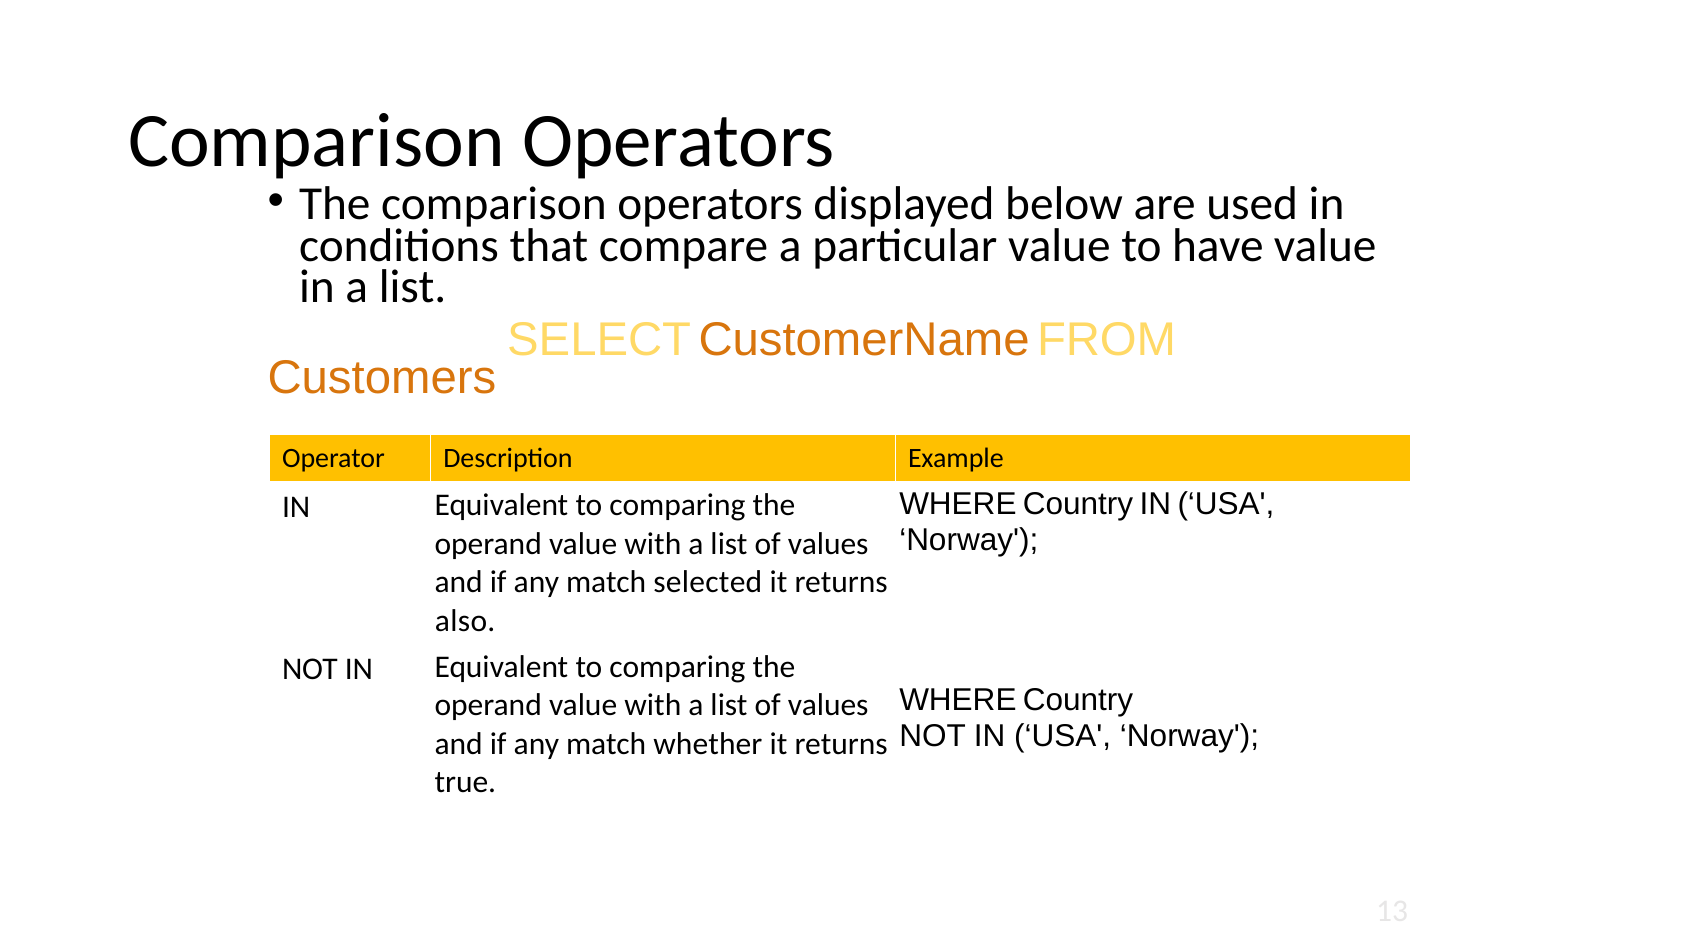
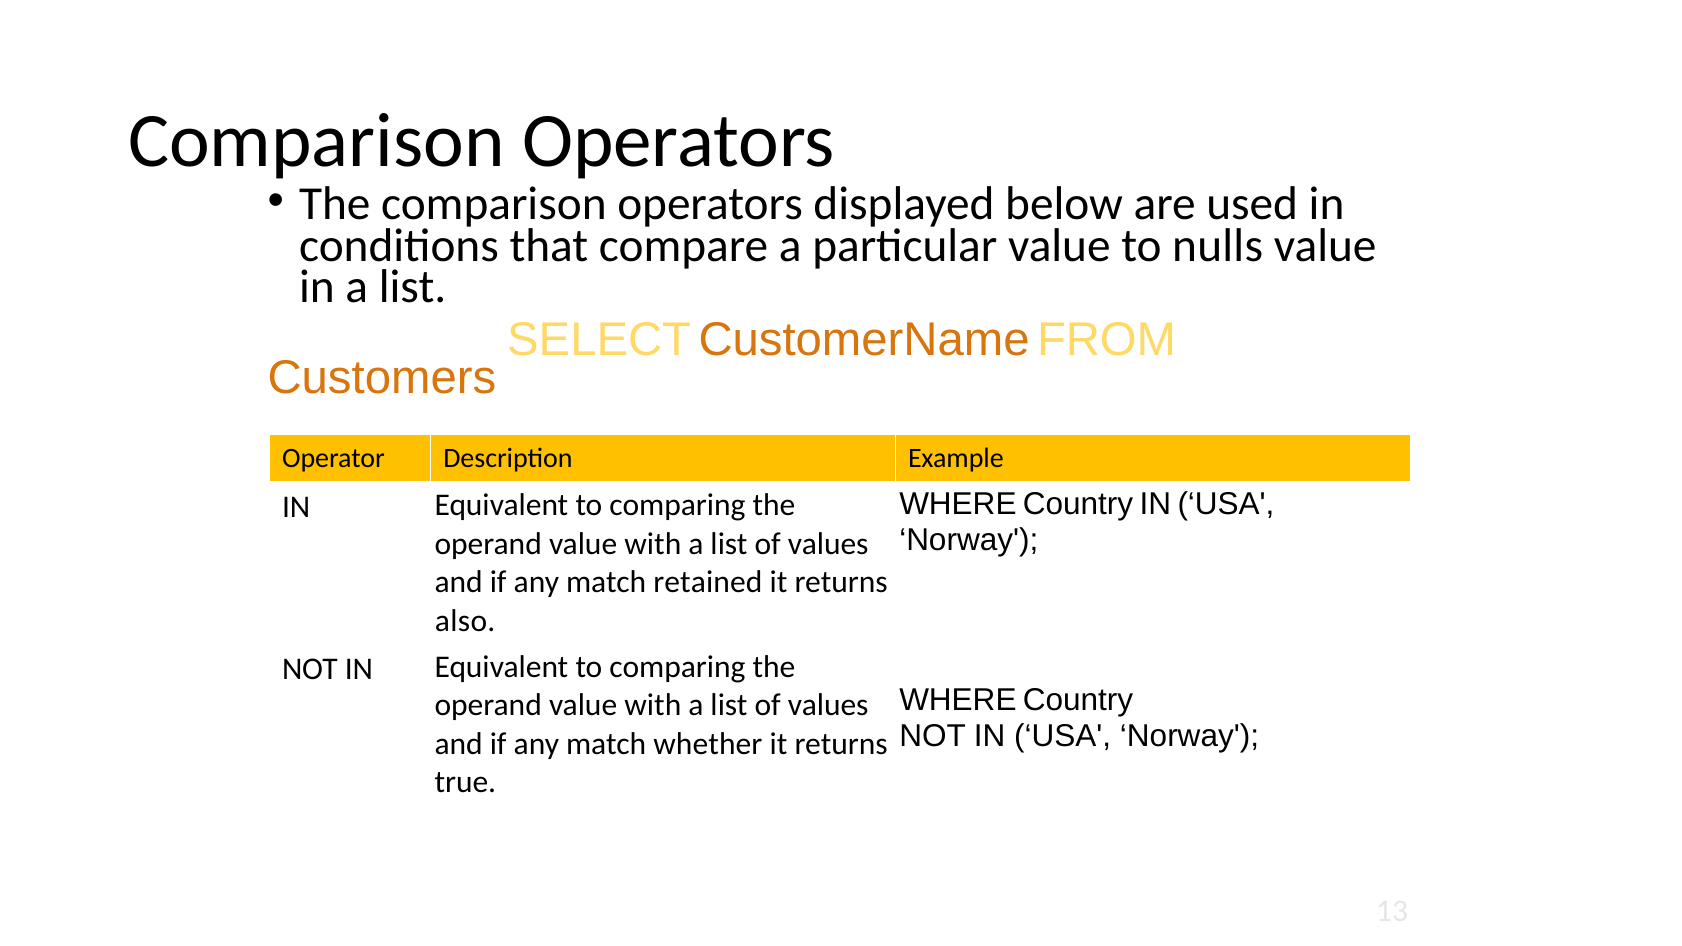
have: have -> nulls (1218, 245)
selected: selected -> retained (708, 582)
